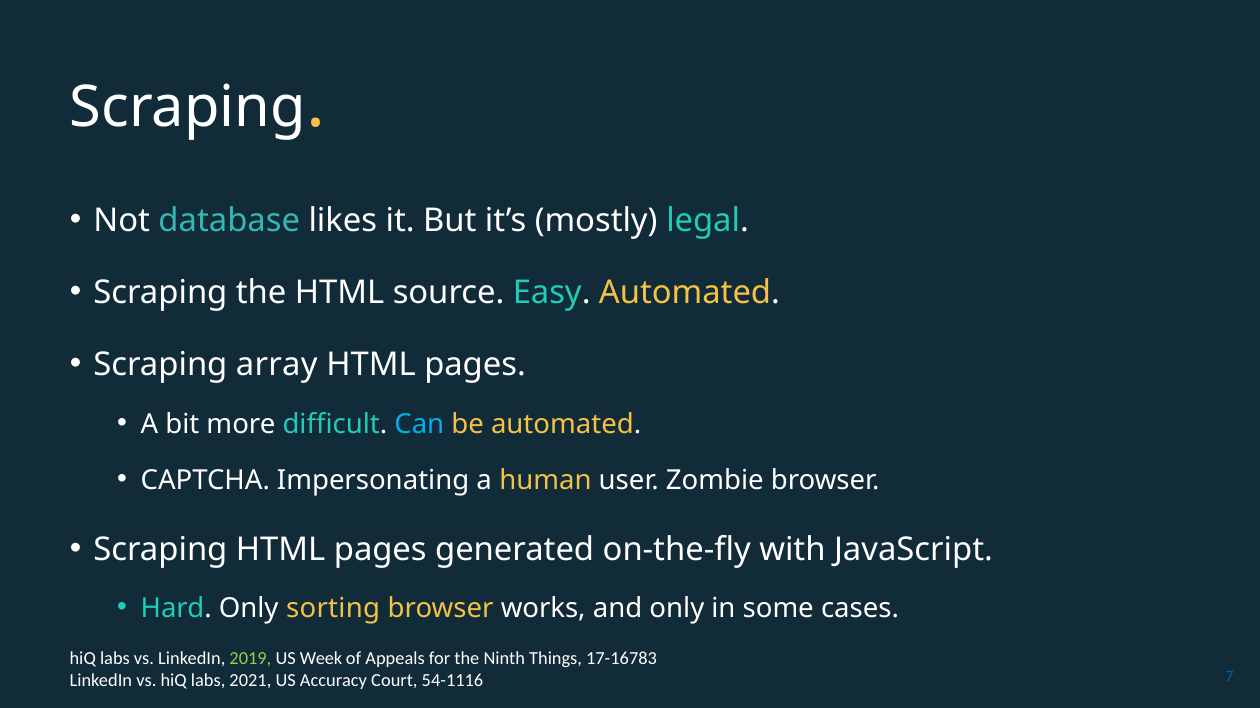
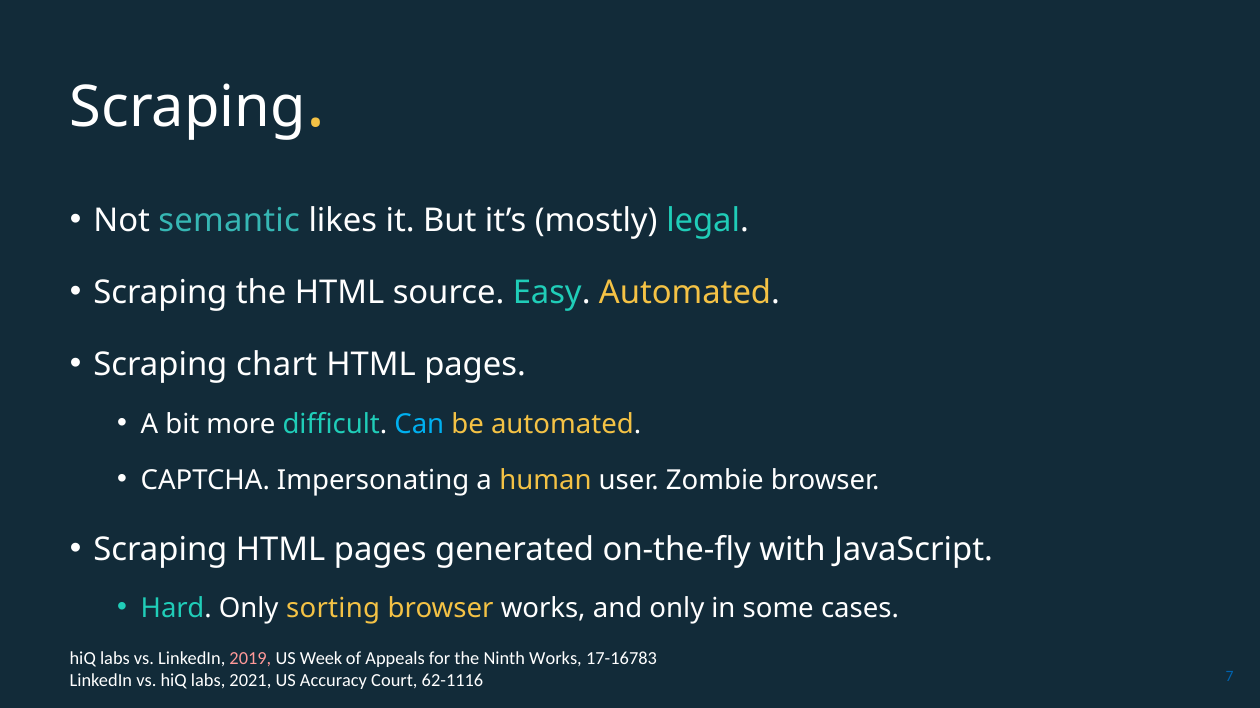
database: database -> semantic (229, 221)
array: array -> chart (277, 365)
2019 colour: light green -> pink (250, 659)
Ninth Things: Things -> Works (556, 659)
54-1116: 54-1116 -> 62-1116 (453, 681)
